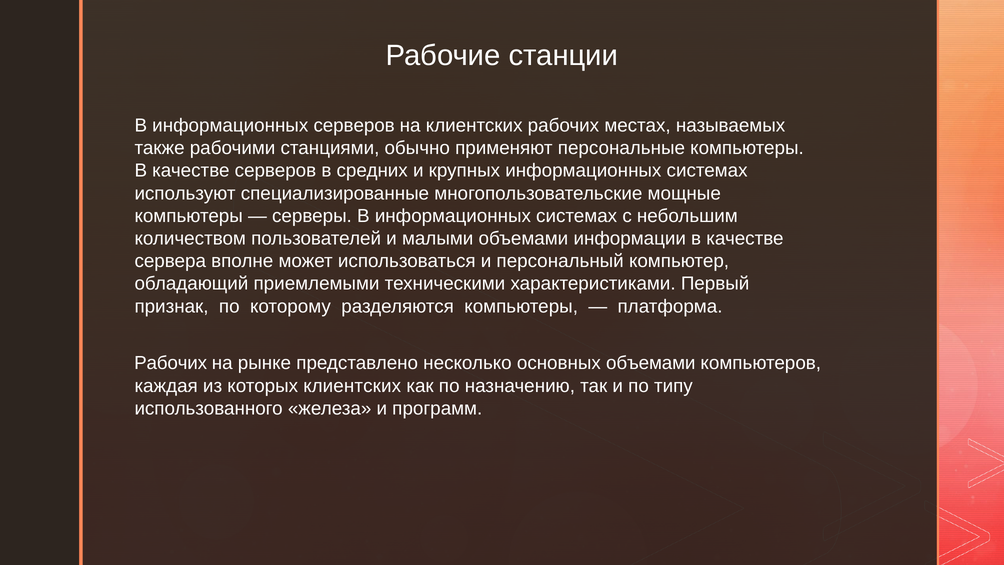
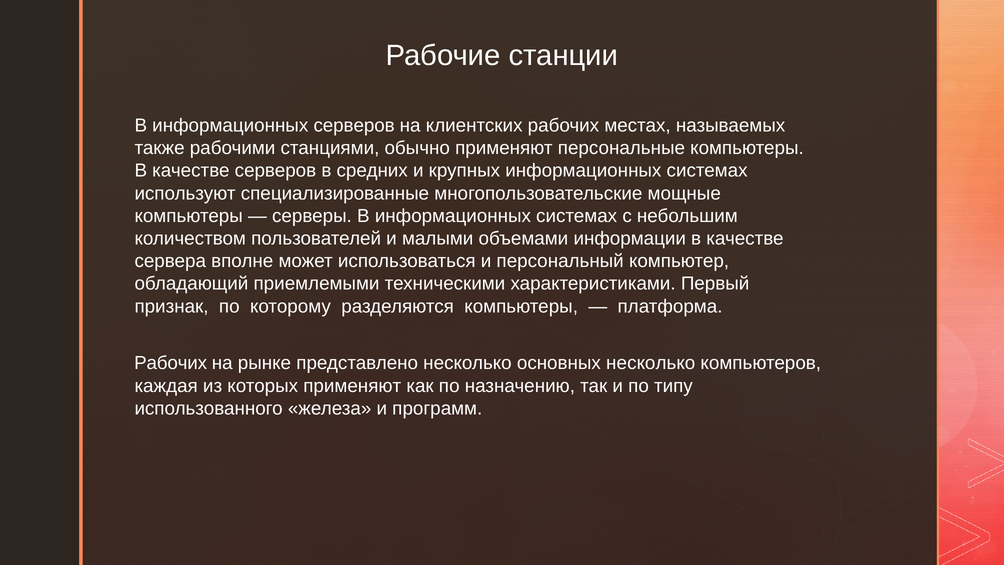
основных объемами: объемами -> несколько (651, 363)
которых клиентских: клиентских -> применяют (352, 386)
